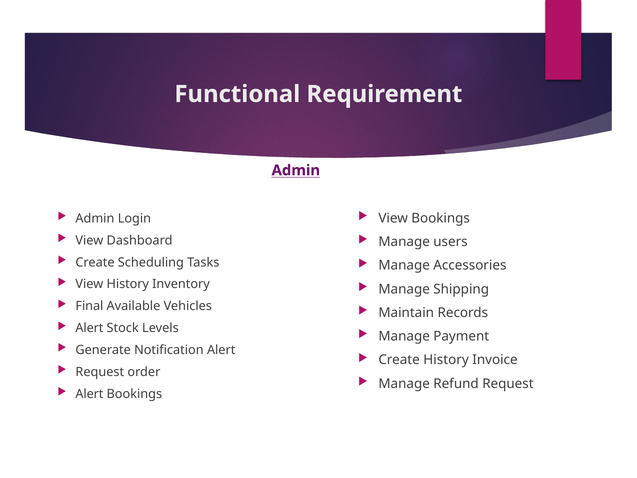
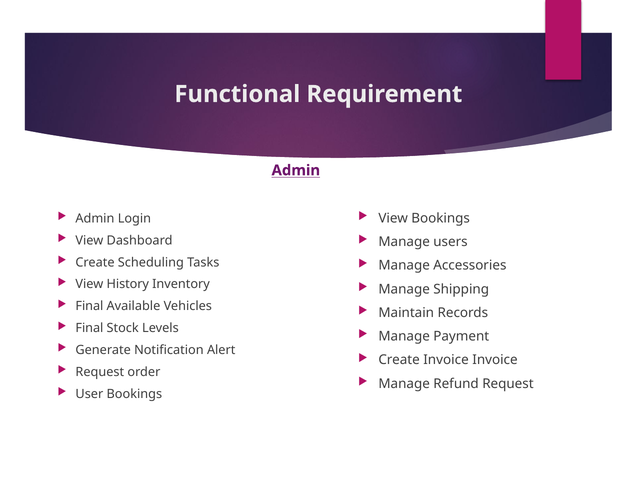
Alert: Alert -> Final (89, 328)
Create History: History -> Invoice (446, 360)
Alert: Alert -> User (89, 394)
